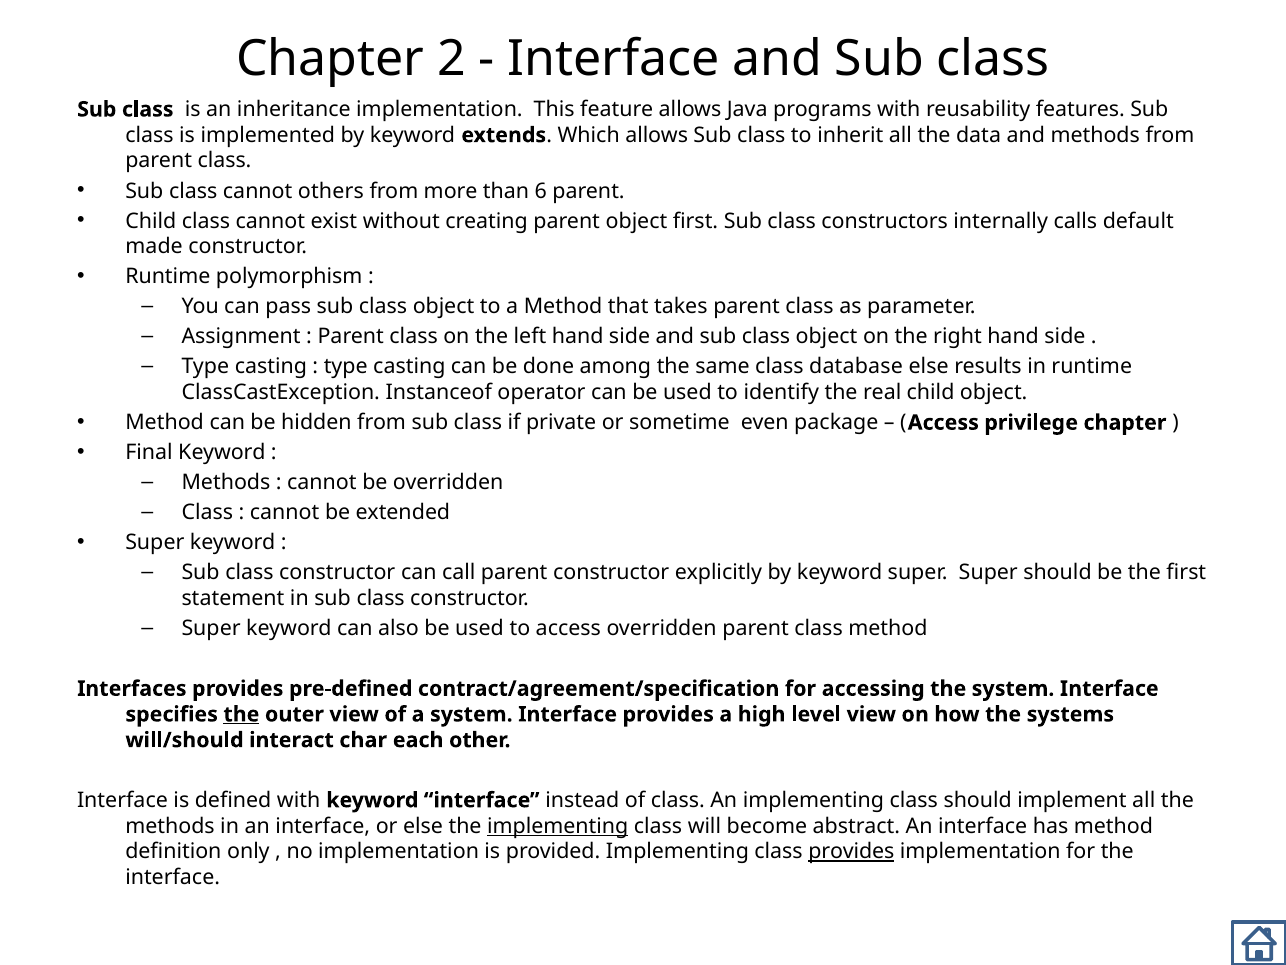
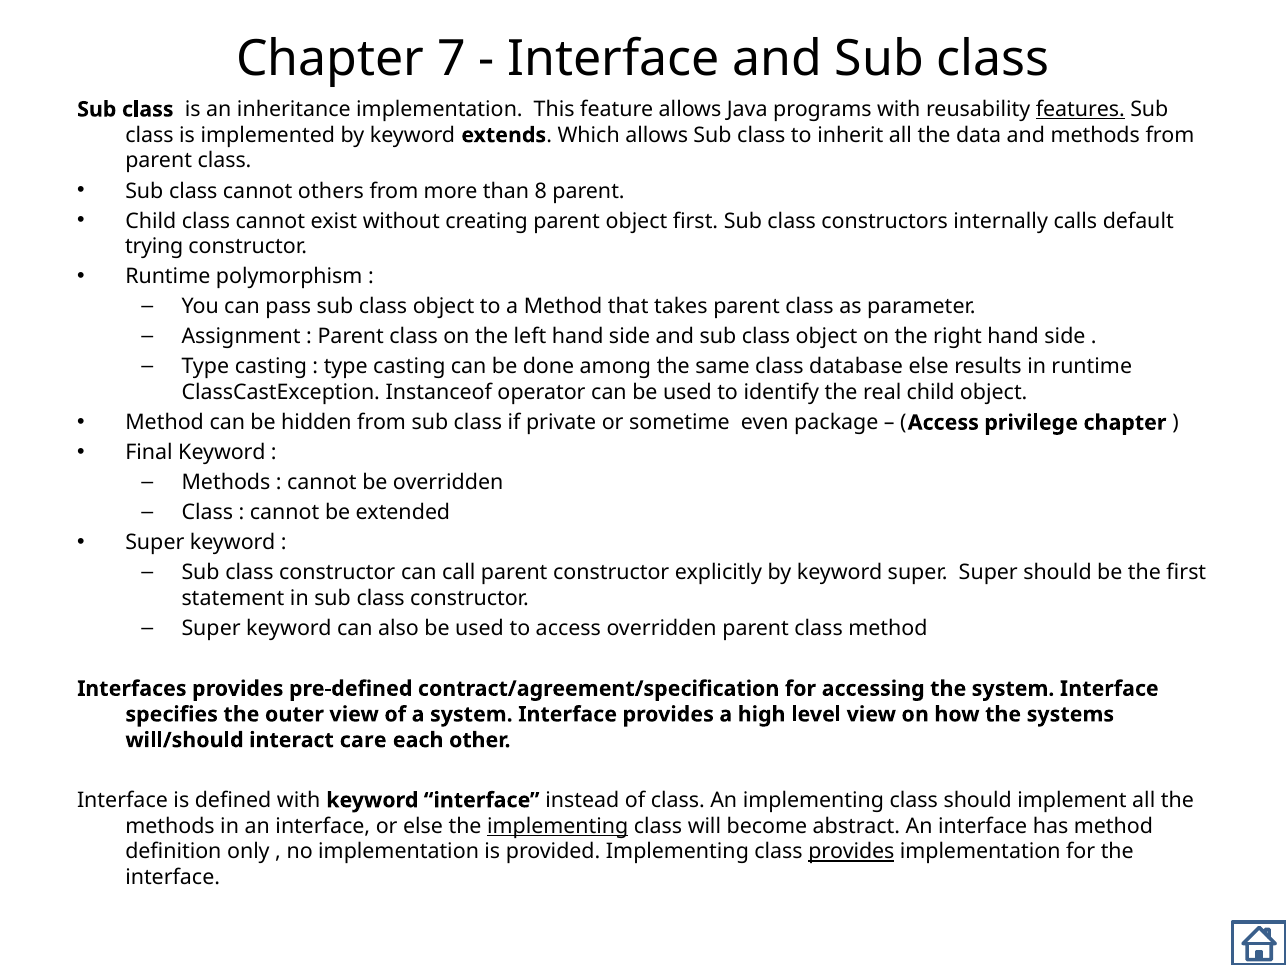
2: 2 -> 7 (451, 59)
features underline: none -> present (1080, 109)
6: 6 -> 8 (541, 191)
made: made -> trying (154, 247)
the underline: present -> none (241, 714)
char: char -> care (363, 740)
